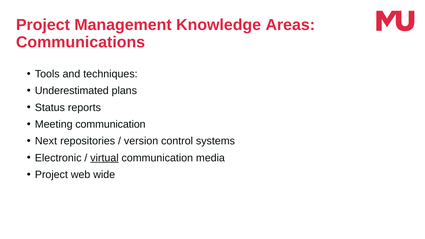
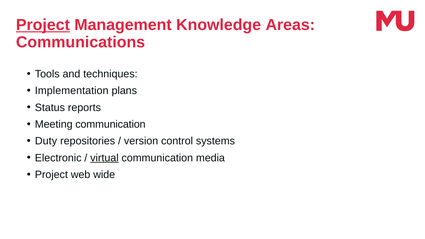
Project underline: none -> present (43, 25)
Underestimated: Underestimated -> Implementation (72, 91)
Next: Next -> Duty (46, 141)
